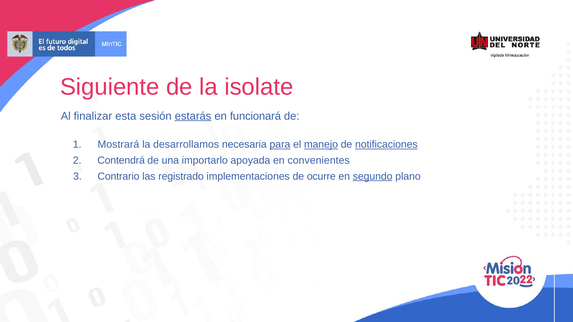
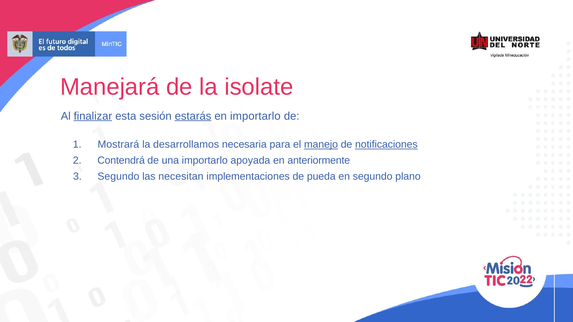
Siguiente: Siguiente -> Manejará (110, 87)
finalizar underline: none -> present (93, 116)
en funcionará: funcionará -> importarlo (255, 116)
para underline: present -> none (280, 145)
convenientes: convenientes -> anteriormente (319, 161)
Contrario: Contrario -> Segundo (118, 177)
registrado: registrado -> necesitan (181, 177)
ocurre: ocurre -> pueda (321, 177)
segundo underline: present -> none (373, 177)
